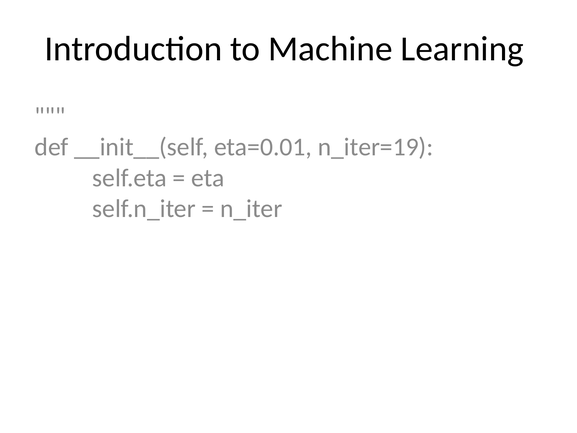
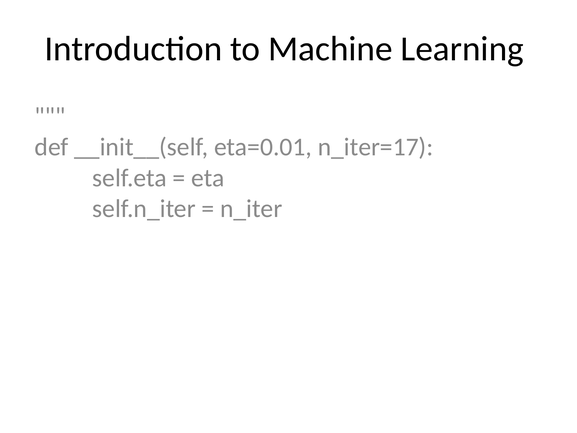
n_iter=19: n_iter=19 -> n_iter=17 (375, 147)
